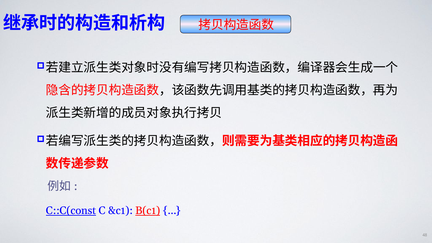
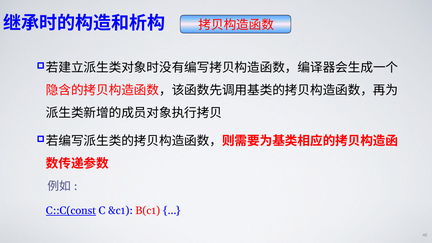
B(c1 underline: present -> none (148, 211)
